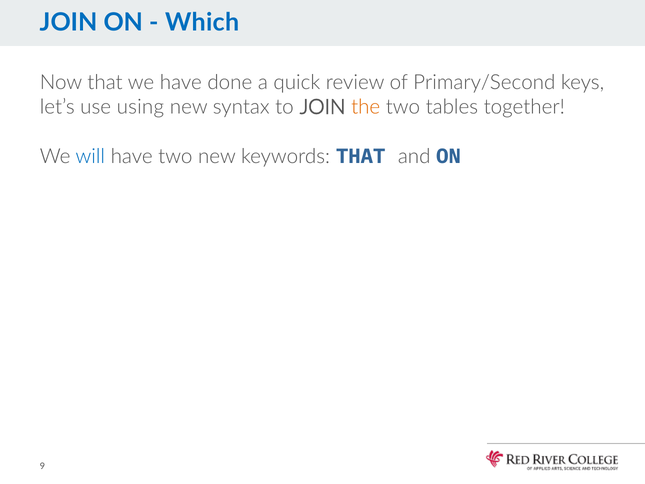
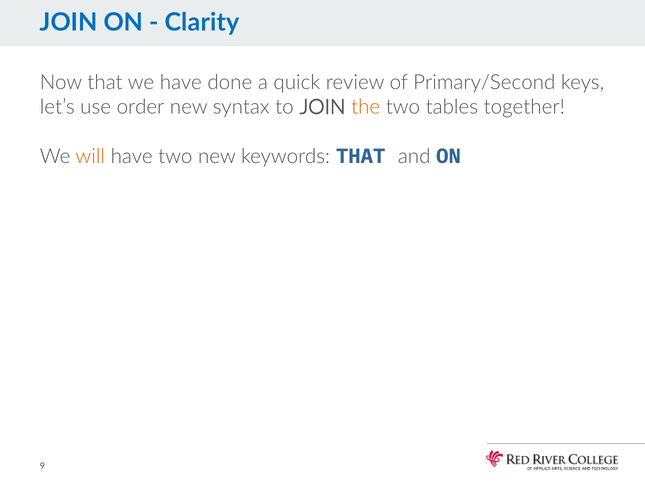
Which: Which -> Clarity (202, 23)
using: using -> order (141, 107)
will colour: blue -> orange (90, 156)
